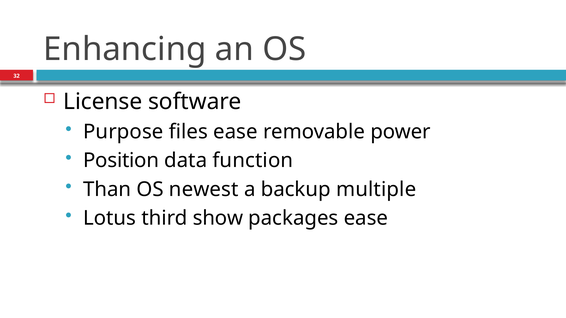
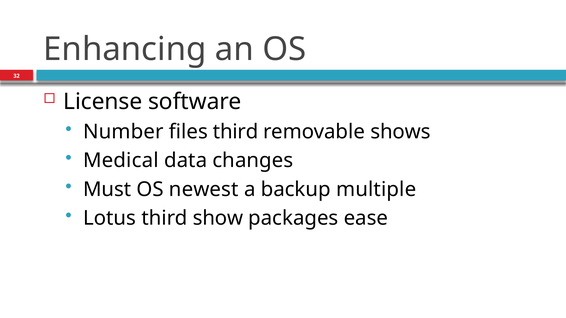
Purpose: Purpose -> Number (123, 132)
files ease: ease -> third (236, 132)
power: power -> shows (400, 132)
Position: Position -> Medical (121, 161)
function: function -> changes (253, 161)
Than: Than -> Must (107, 190)
